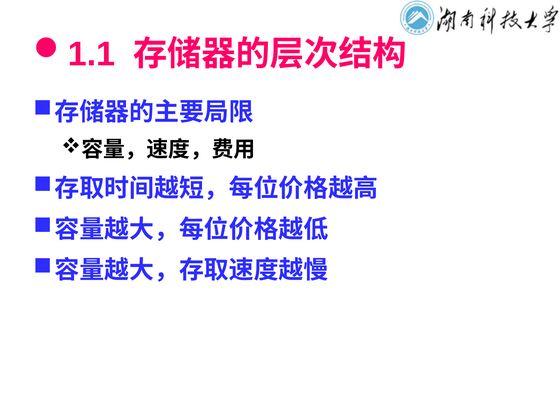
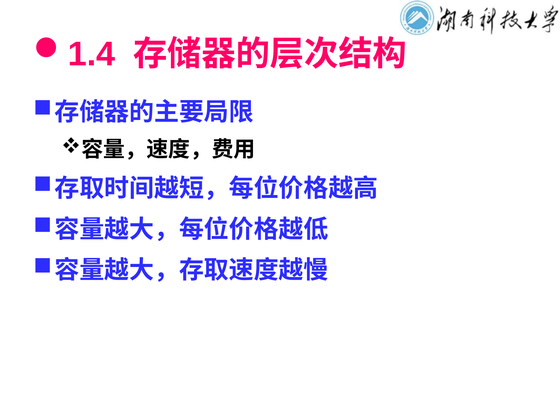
1.1: 1.1 -> 1.4 (92, 54)
